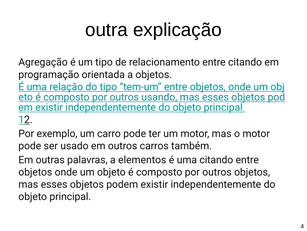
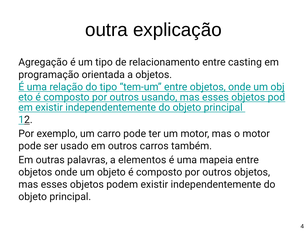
entre citando: citando -> casting (245, 62)
uma citando: citando -> mapeia (216, 159)
